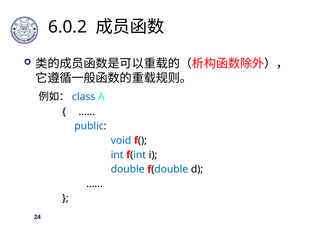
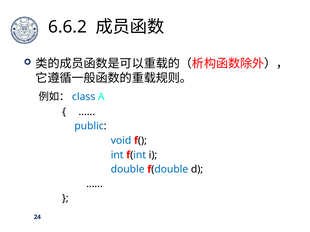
6.0.2: 6.0.2 -> 6.6.2 (68, 27)
